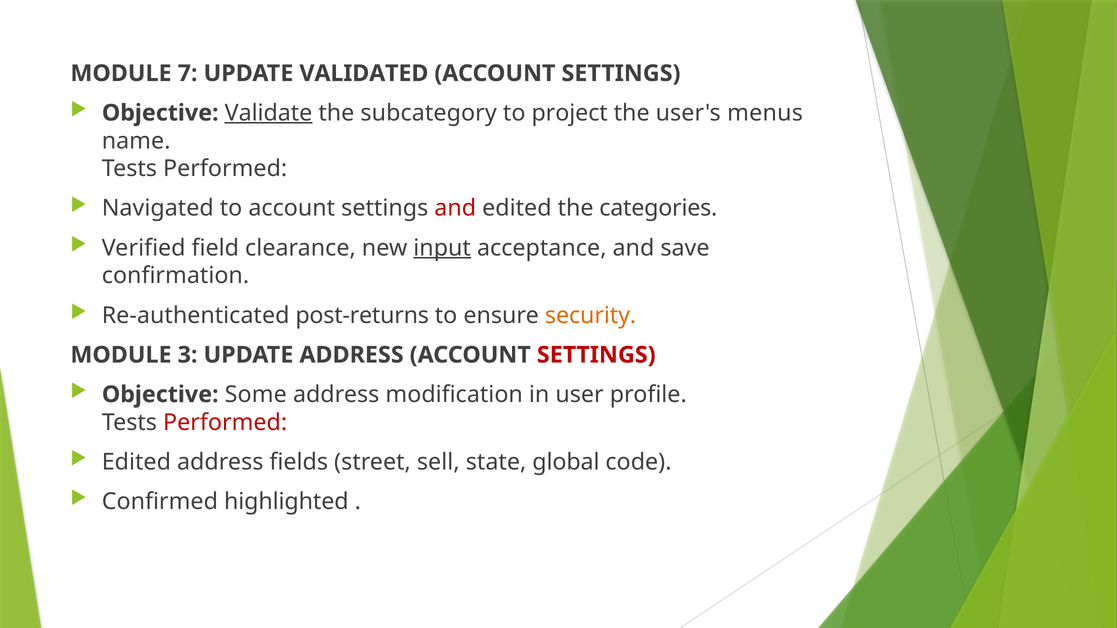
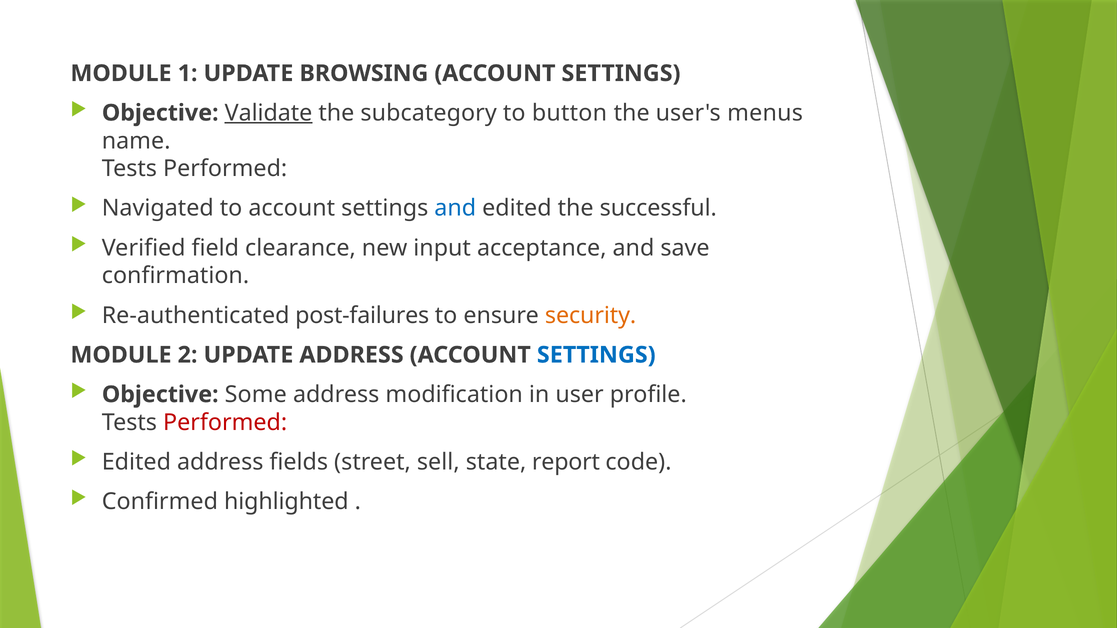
7: 7 -> 1 (188, 73)
VALIDATED: VALIDATED -> BROWSING (364, 73)
project: project -> button (569, 113)
and colour: red -> blue (455, 208)
categories: categories -> successful (658, 208)
input underline: present -> none (442, 248)
post-returns: post-returns -> post-failures (362, 316)
3: 3 -> 2 (188, 355)
SETTINGS colour: red -> blue (596, 355)
global: global -> report (566, 462)
